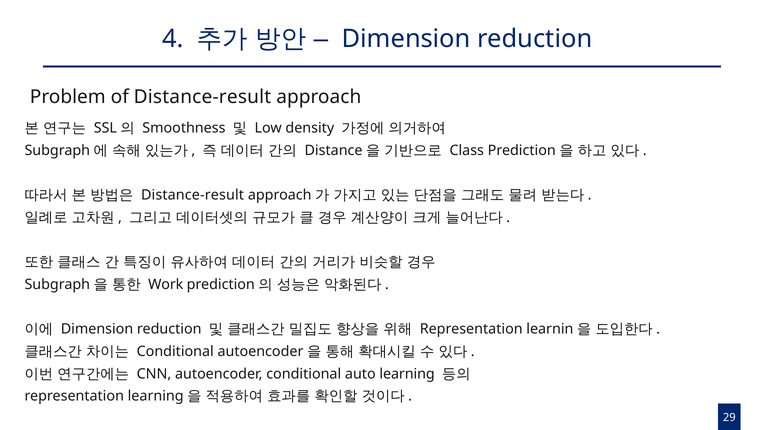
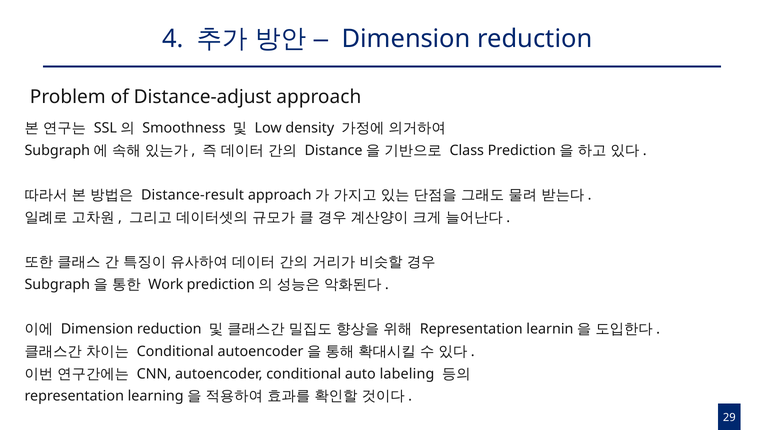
of Distance-result: Distance-result -> Distance-adjust (203, 97)
learning: learning -> labeling (407, 374)
